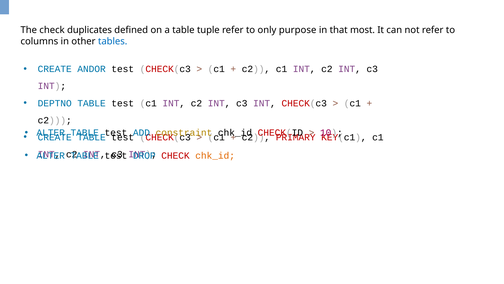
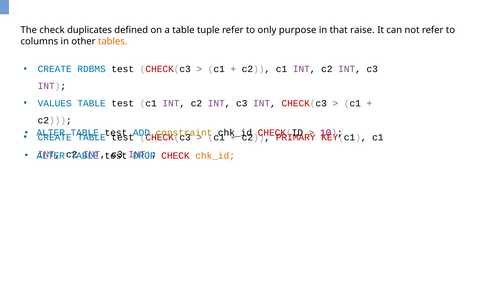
most: most -> raise (362, 30)
tables colour: blue -> orange (113, 41)
ANDOR: ANDOR -> RDBMS (92, 69)
DEPTNO: DEPTNO -> VALUES (55, 103)
